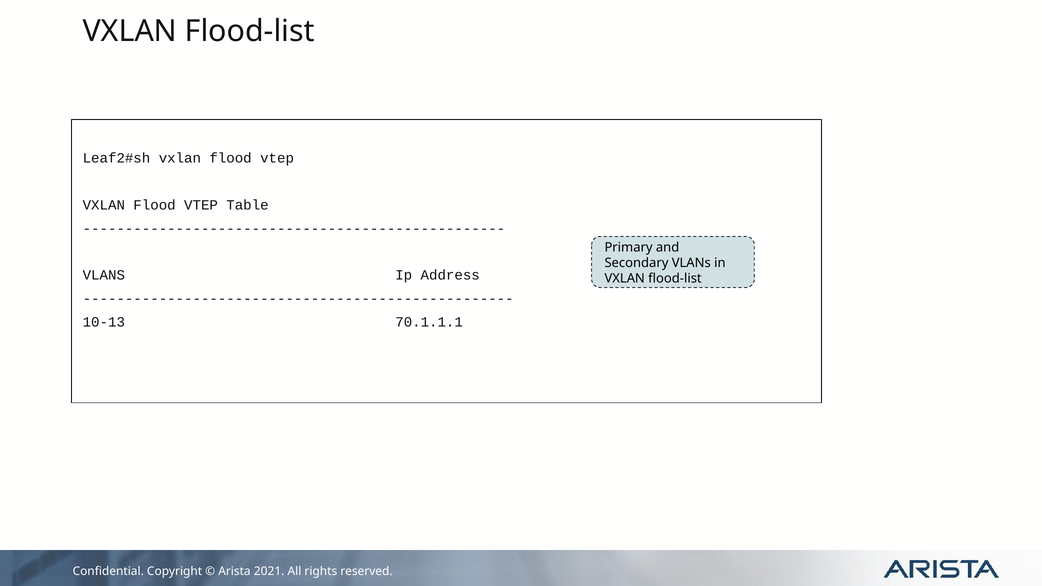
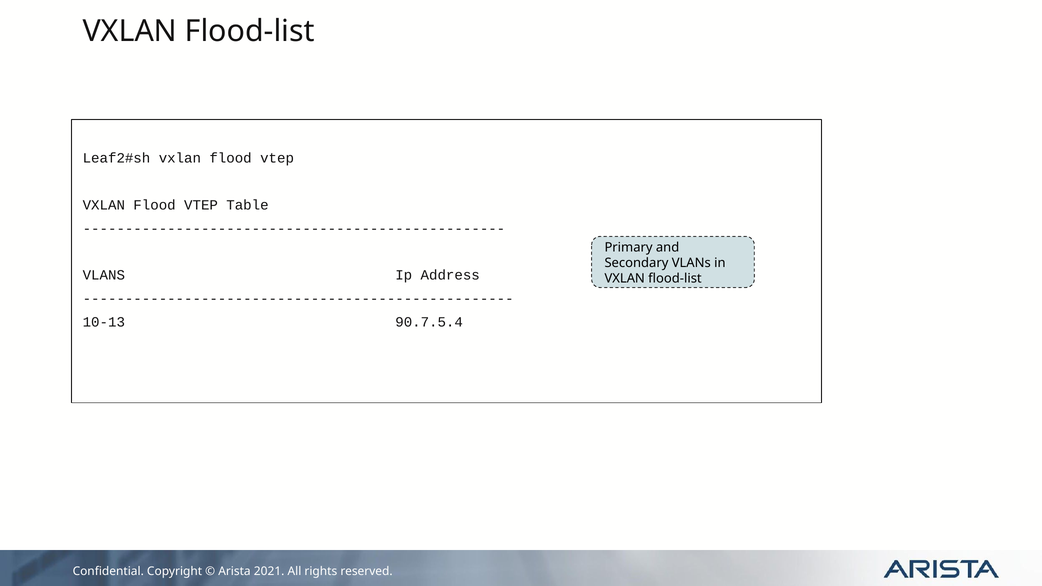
70.1.1.1: 70.1.1.1 -> 90.7.5.4 (429, 322)
